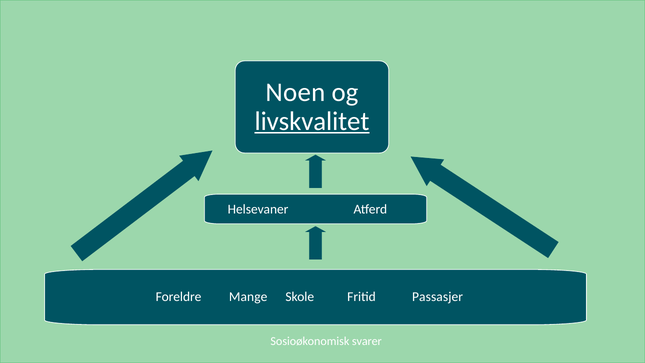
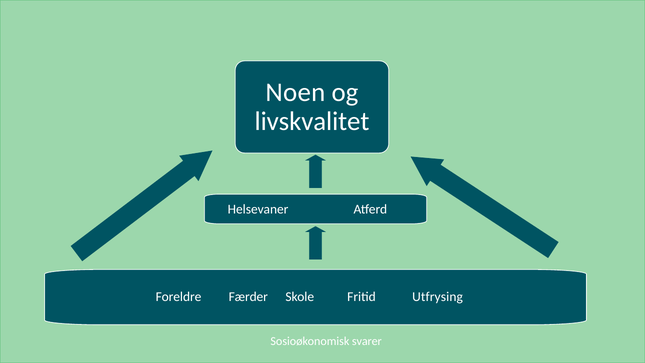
livskvalitet underline: present -> none (312, 121)
Mange: Mange -> Færder (248, 297)
Passasjer: Passasjer -> Utfrysing (438, 297)
